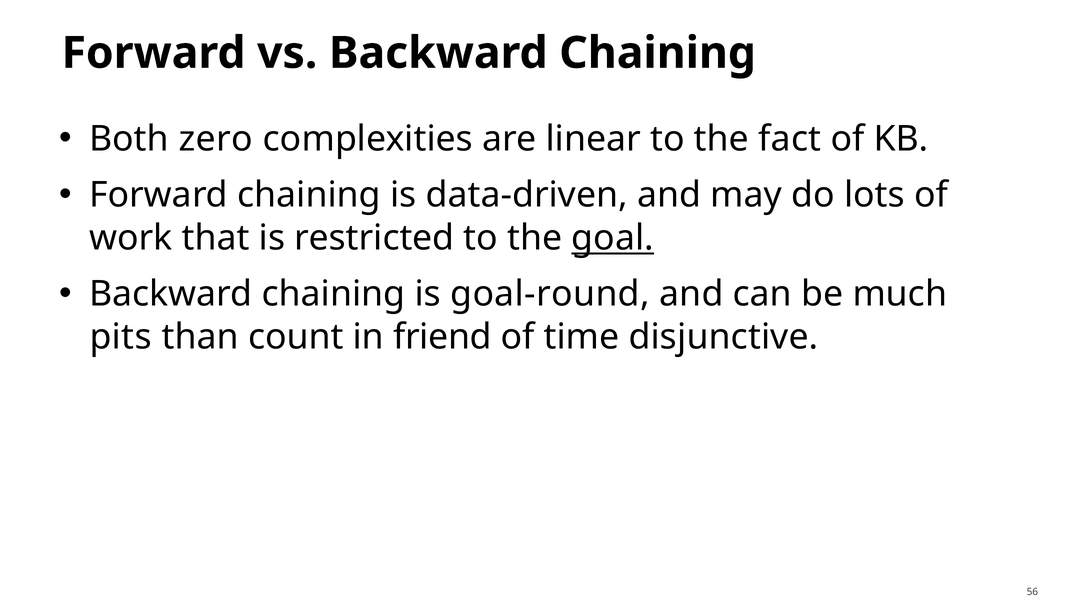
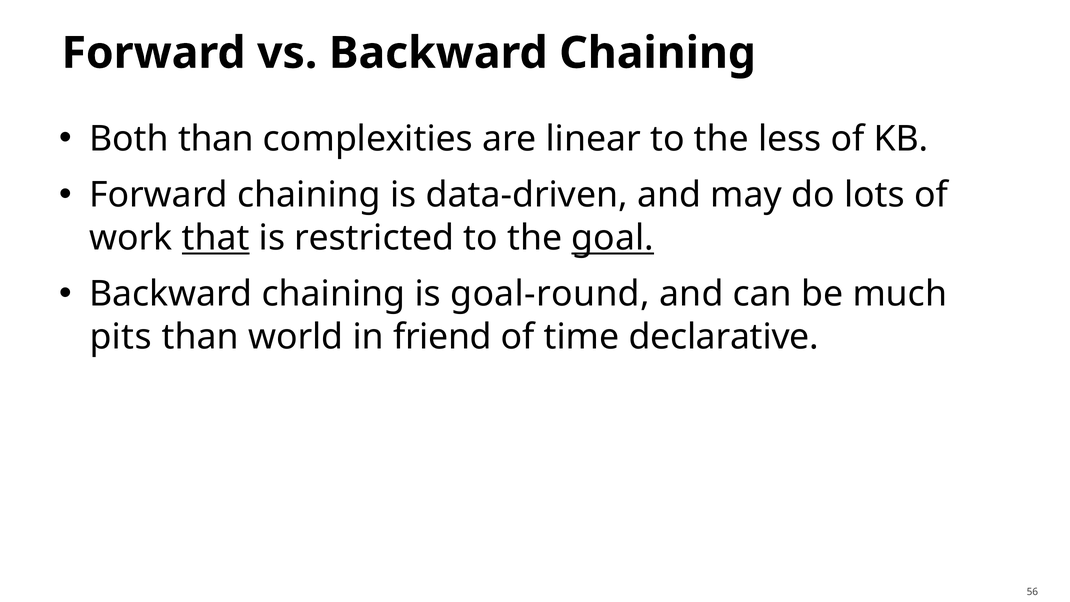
Both zero: zero -> than (216, 139)
fact: fact -> less (790, 139)
that underline: none -> present (216, 238)
count: count -> world (296, 337)
disjunctive: disjunctive -> declarative (724, 337)
